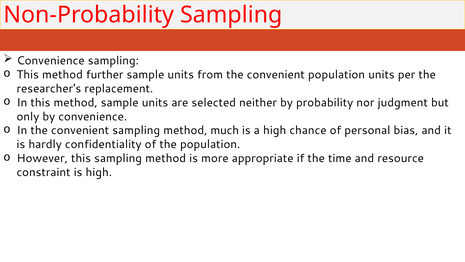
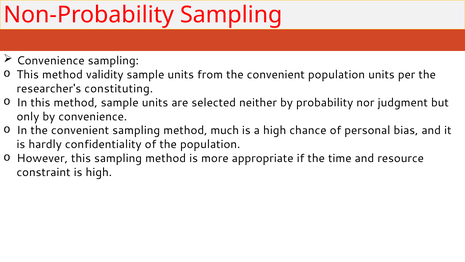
further: further -> validity (105, 74)
replacement: replacement -> constituting (119, 88)
